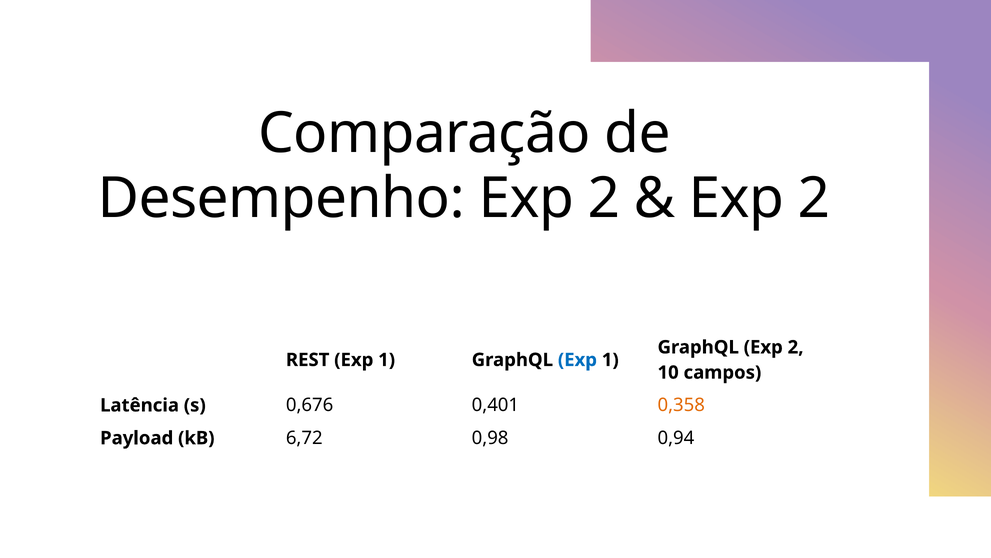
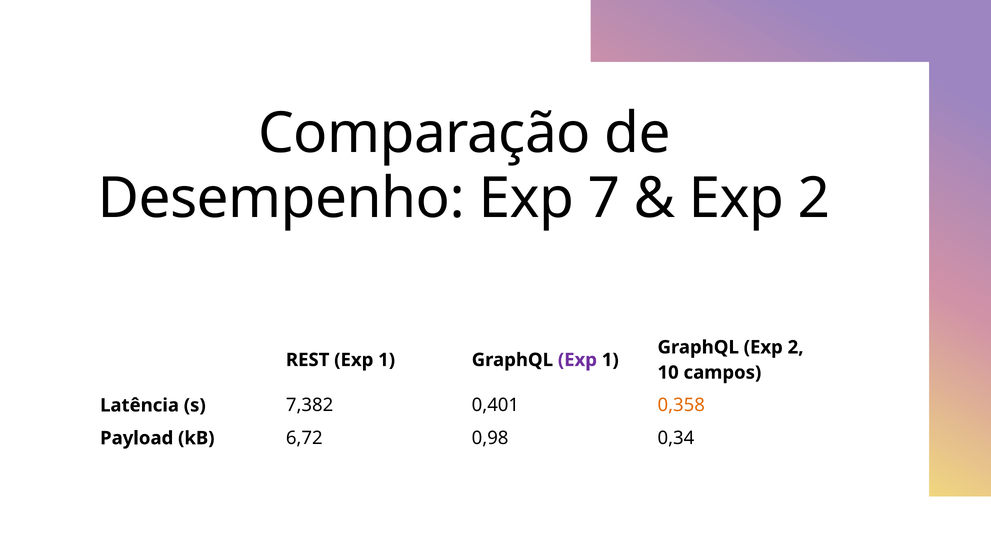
Desempenho Exp 2: 2 -> 7 (604, 198)
Exp colour: blue -> purple (577, 360)
0,676: 0,676 -> 7,382 (310, 405)
0,94: 0,94 -> 0,34 (676, 438)
